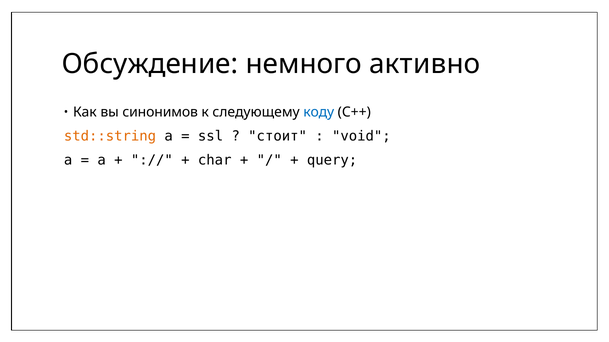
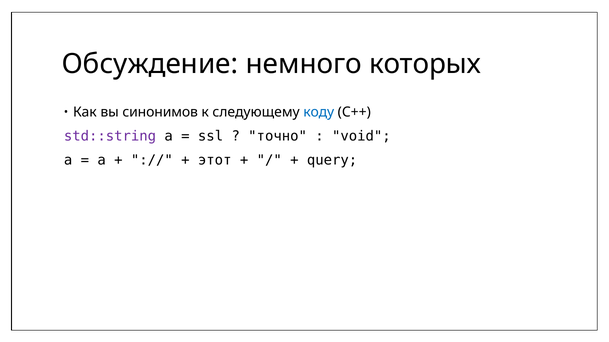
активно: активно -> которых (425, 64)
std::string colour: orange -> purple (110, 136)
стоит: стоит -> точно (278, 136)
char: char -> этот (215, 160)
